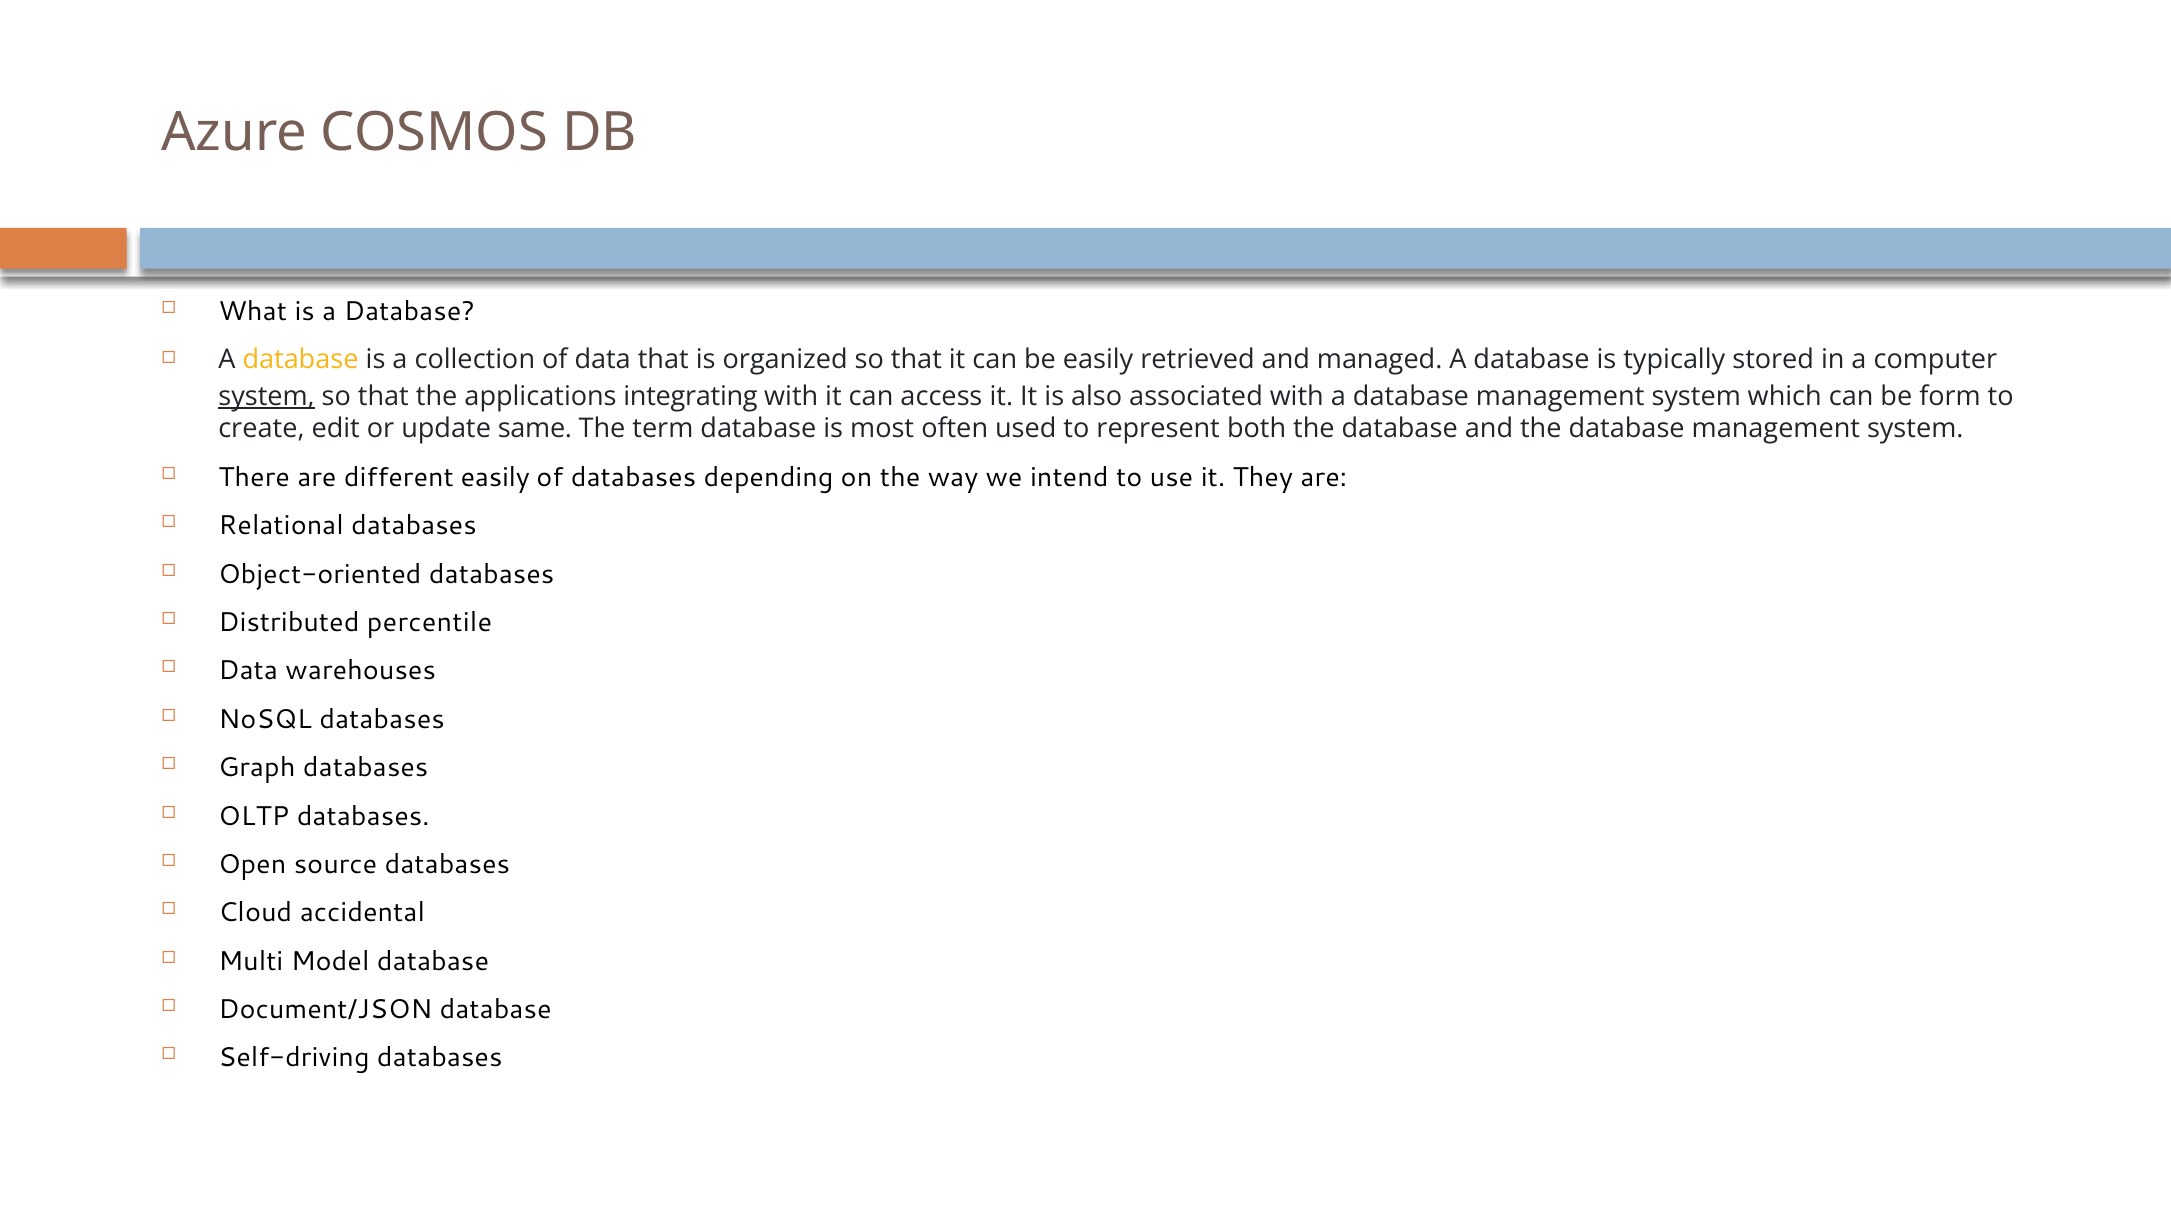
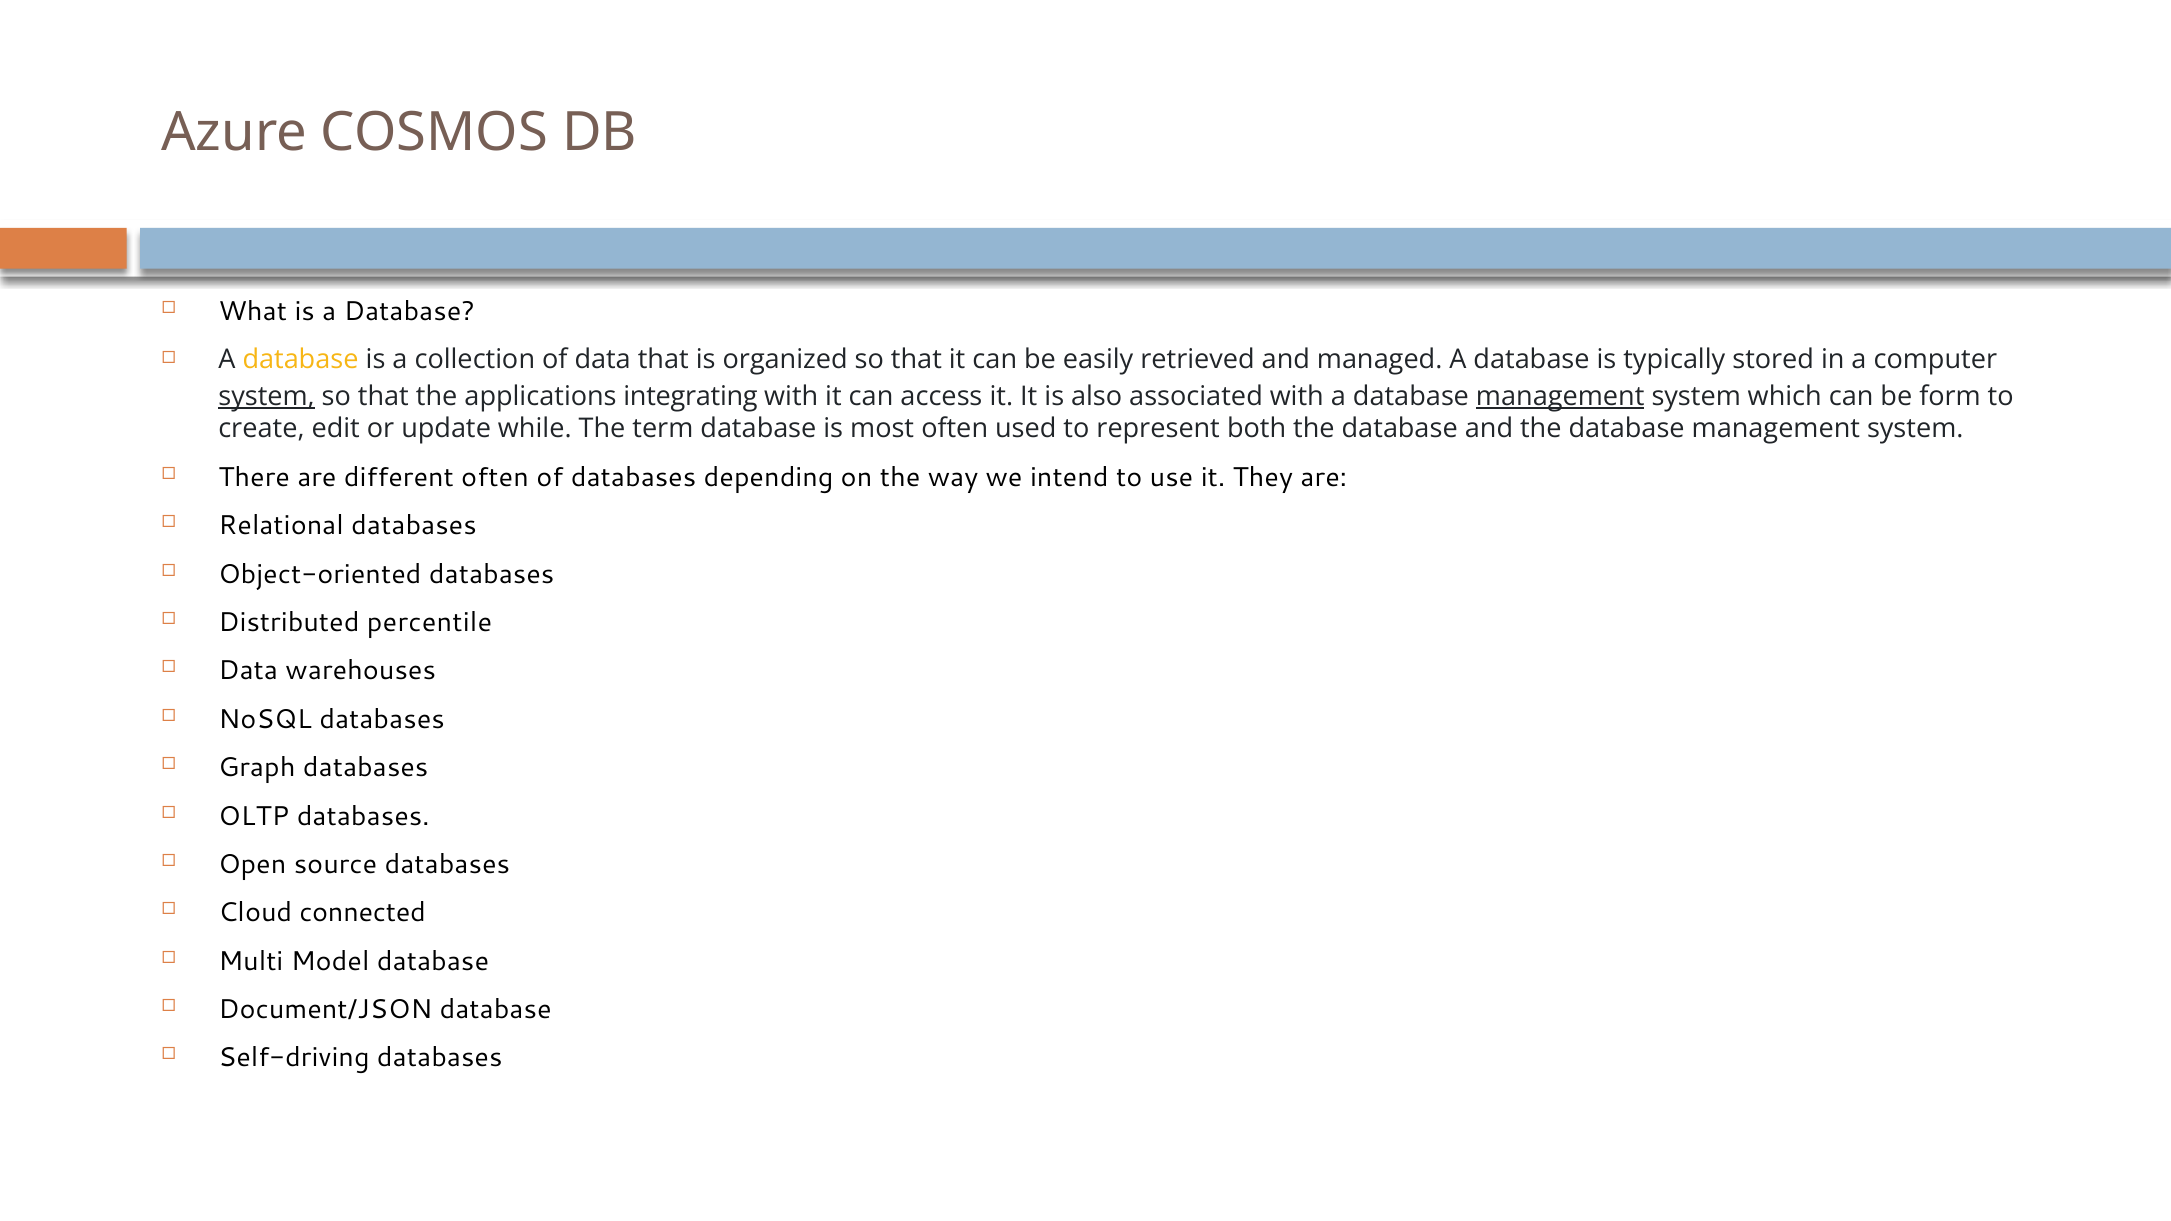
management underline: none -> present (1560, 396)
same: same -> while (535, 429)
different easily: easily -> often (495, 477)
accidental: accidental -> connected (363, 913)
